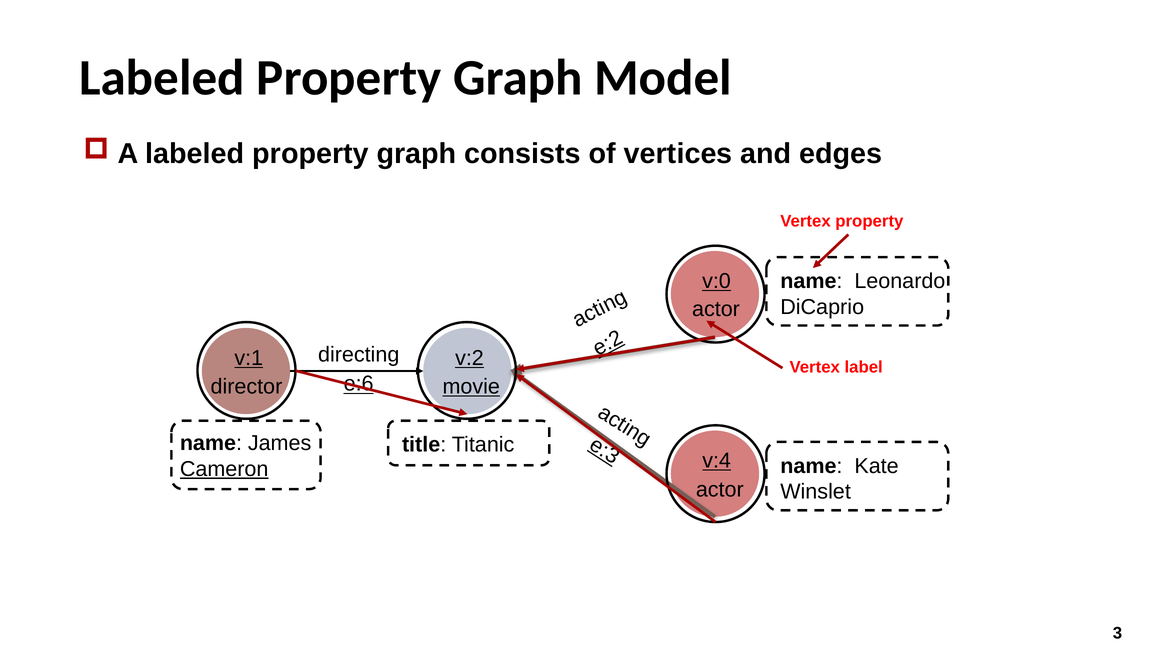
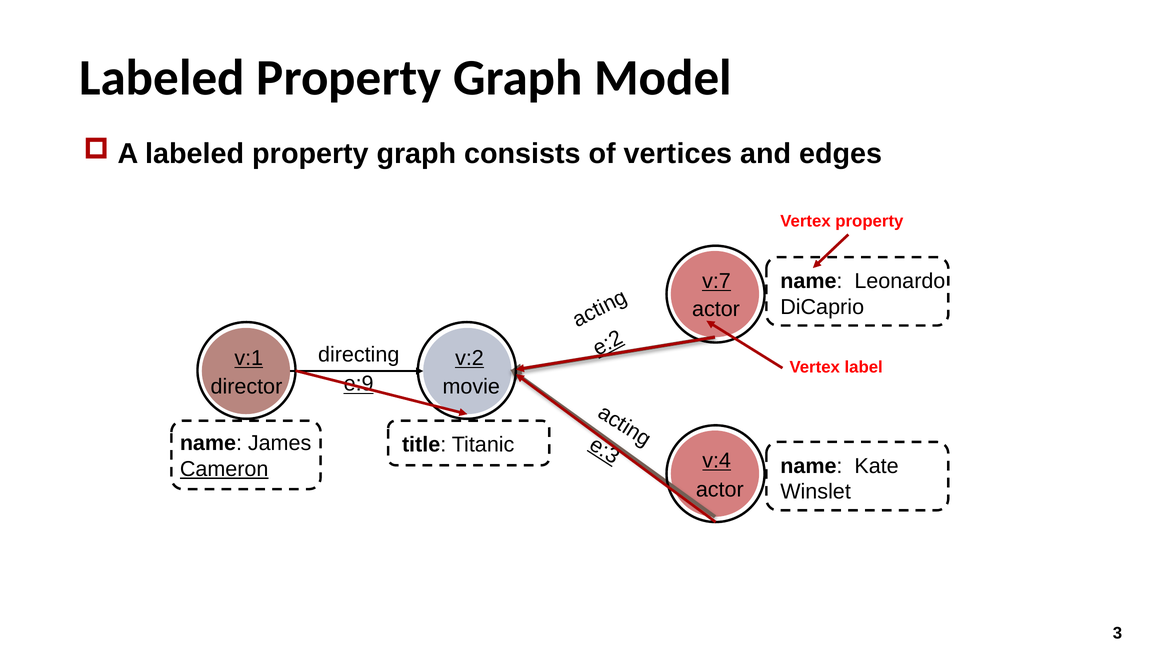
v:0: v:0 -> v:7 (716, 281)
e:6: e:6 -> e:9 (359, 383)
movie underline: present -> none (471, 386)
